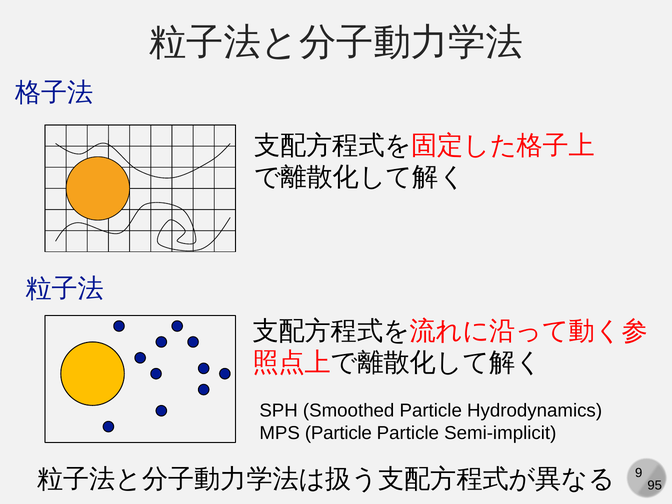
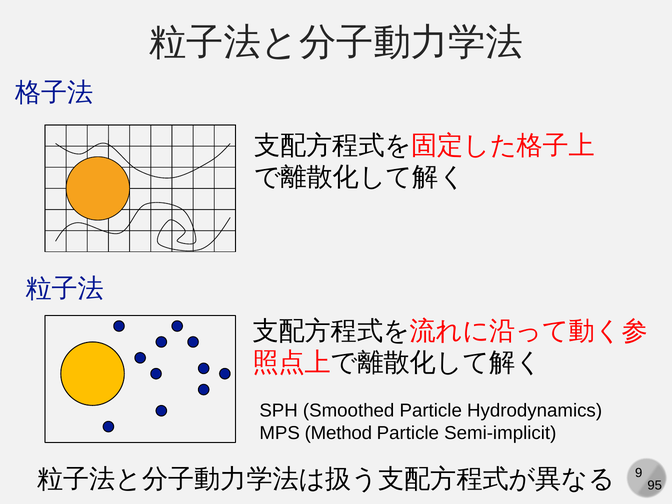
MPS Particle: Particle -> Method (338, 433)
